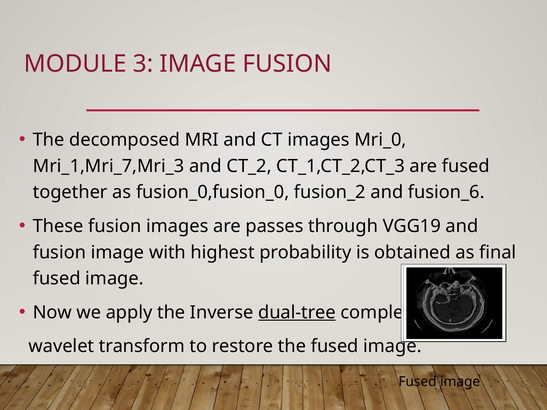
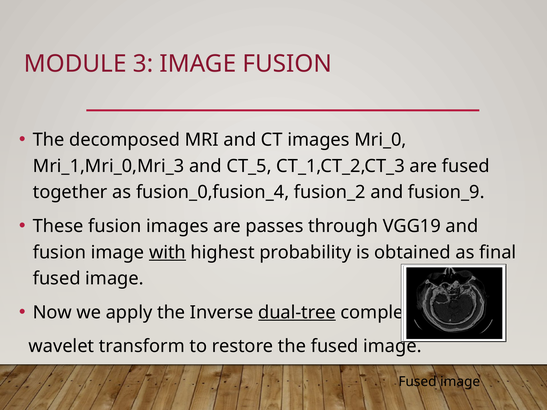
Mri_1,Mri_7,Mri_3: Mri_1,Mri_7,Mri_3 -> Mri_1,Mri_0,Mri_3 (109, 166)
CT_2: CT_2 -> CT_5 (249, 166)
fusion_0,fusion_0: fusion_0,fusion_0 -> fusion_0,fusion_4 (213, 192)
fusion_6: fusion_6 -> fusion_9 (446, 192)
with underline: none -> present (167, 253)
